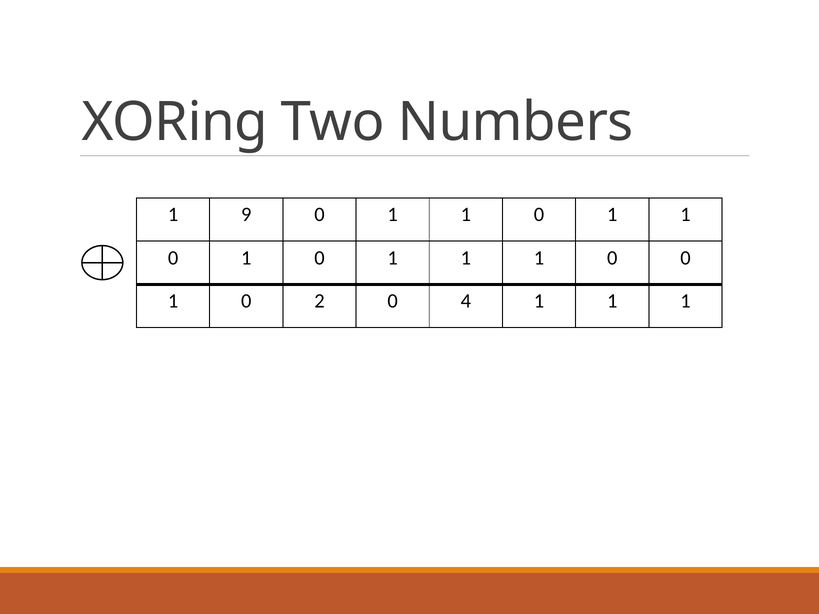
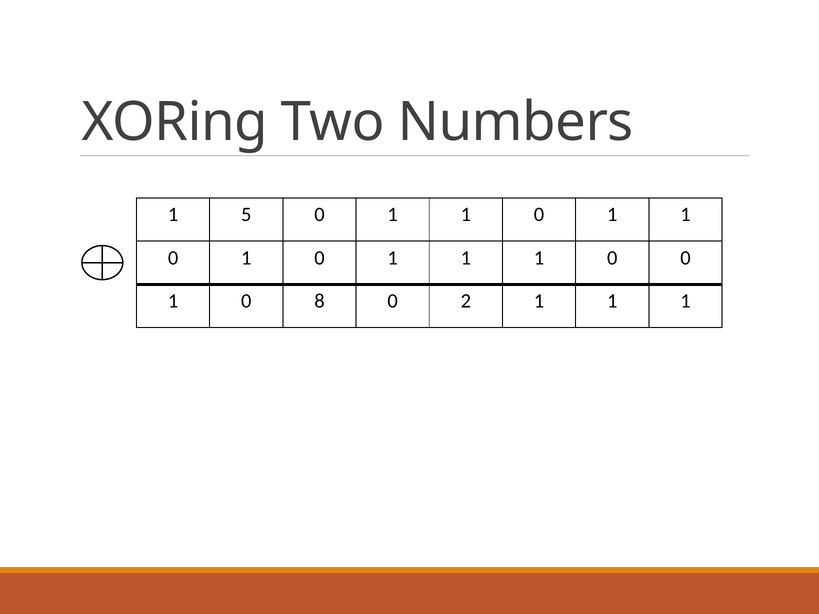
9: 9 -> 5 (246, 215)
2: 2 -> 8 (319, 301)
4: 4 -> 2 (466, 301)
